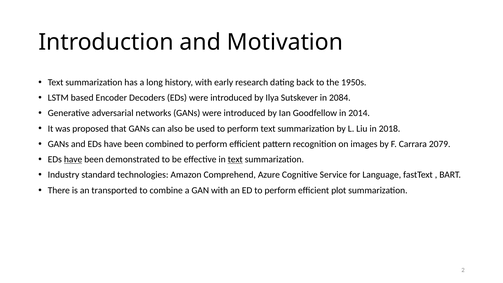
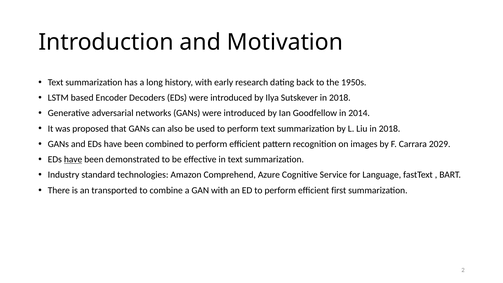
Sutskever in 2084: 2084 -> 2018 (340, 98)
2079: 2079 -> 2029 (440, 144)
text underline: present -> none (235, 159)
plot: plot -> first (339, 190)
